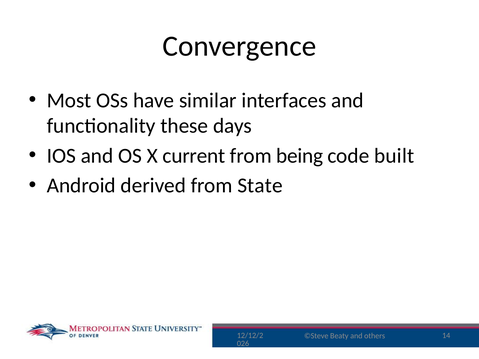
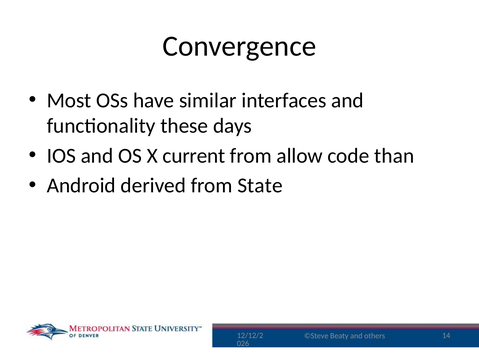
being: being -> allow (300, 156)
built: built -> than (394, 156)
